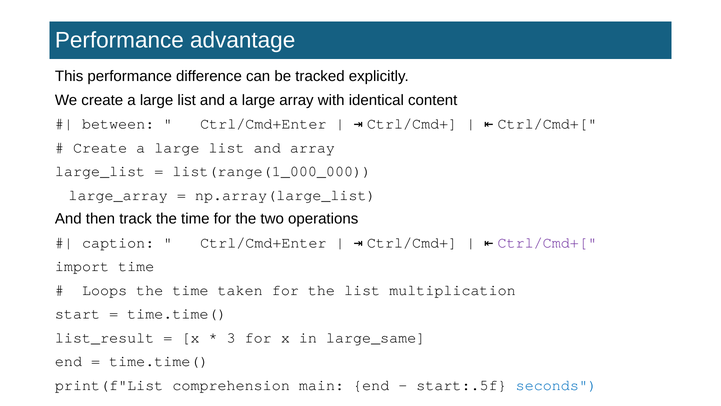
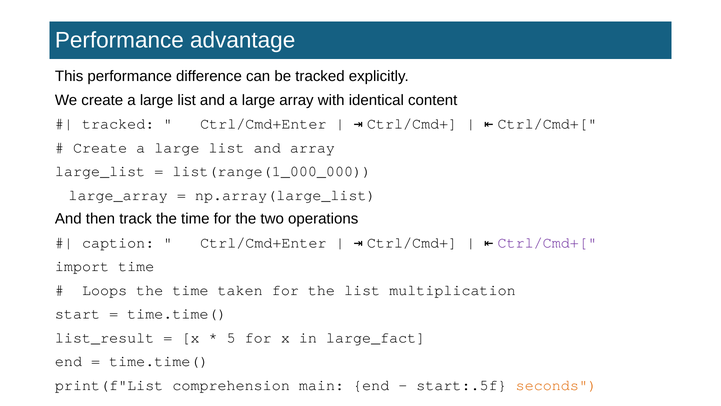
between: between -> tracked (118, 124)
3: 3 -> 5 (231, 337)
large_same: large_same -> large_fact (376, 337)
seconds colour: blue -> orange (556, 385)
